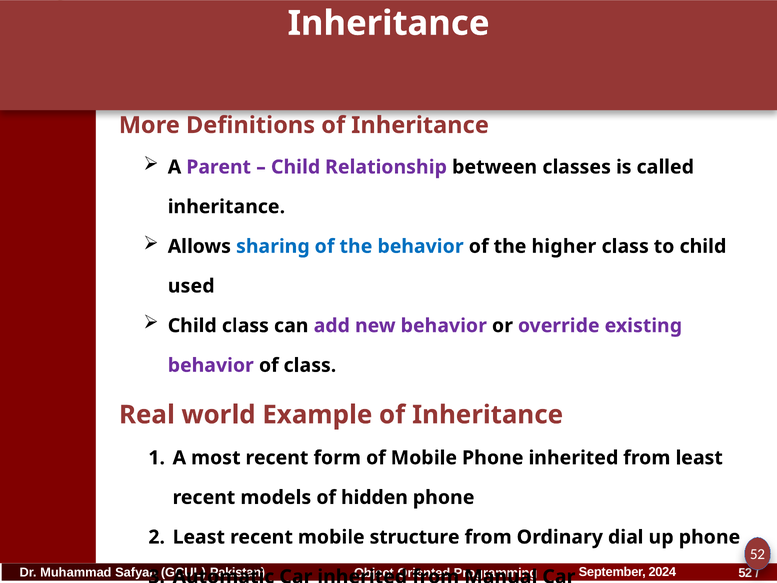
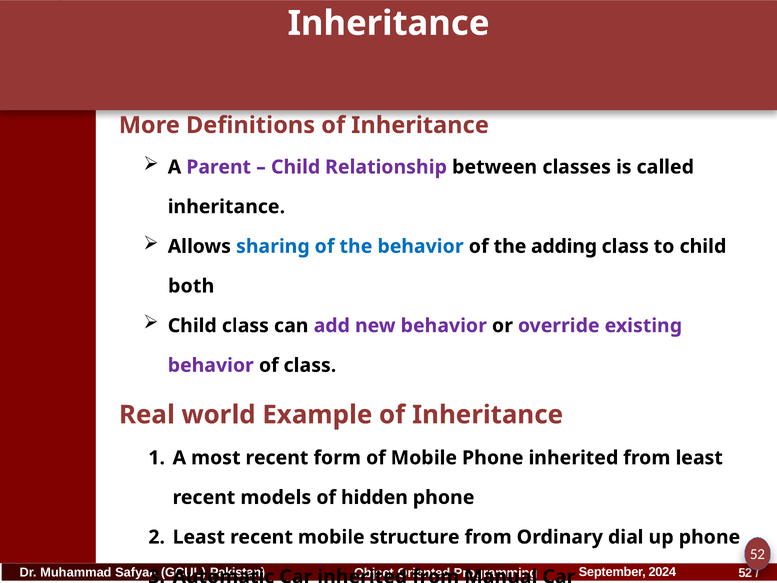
higher: higher -> adding (564, 247)
used: used -> both (191, 286)
